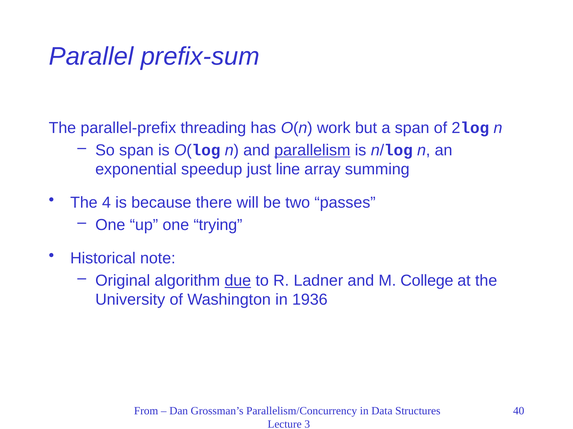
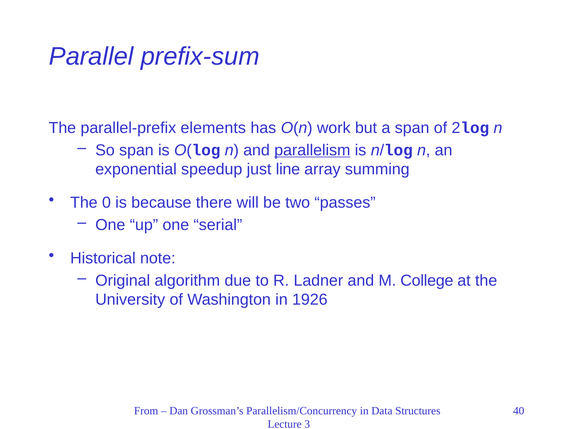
threading: threading -> elements (213, 128)
4: 4 -> 0 (106, 203)
trying: trying -> serial (218, 225)
due underline: present -> none (238, 281)
1936: 1936 -> 1926 (310, 300)
